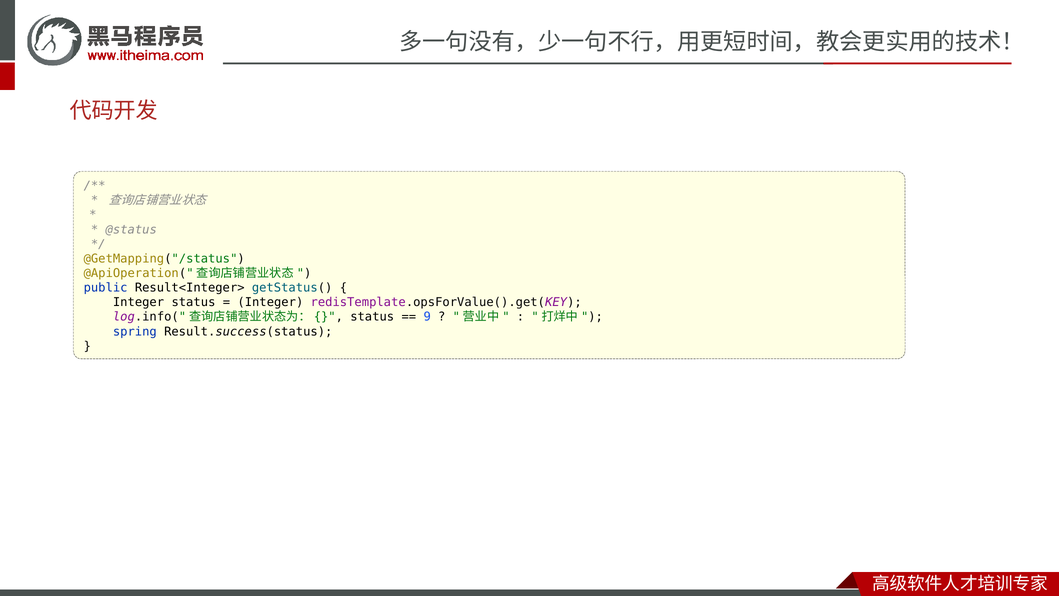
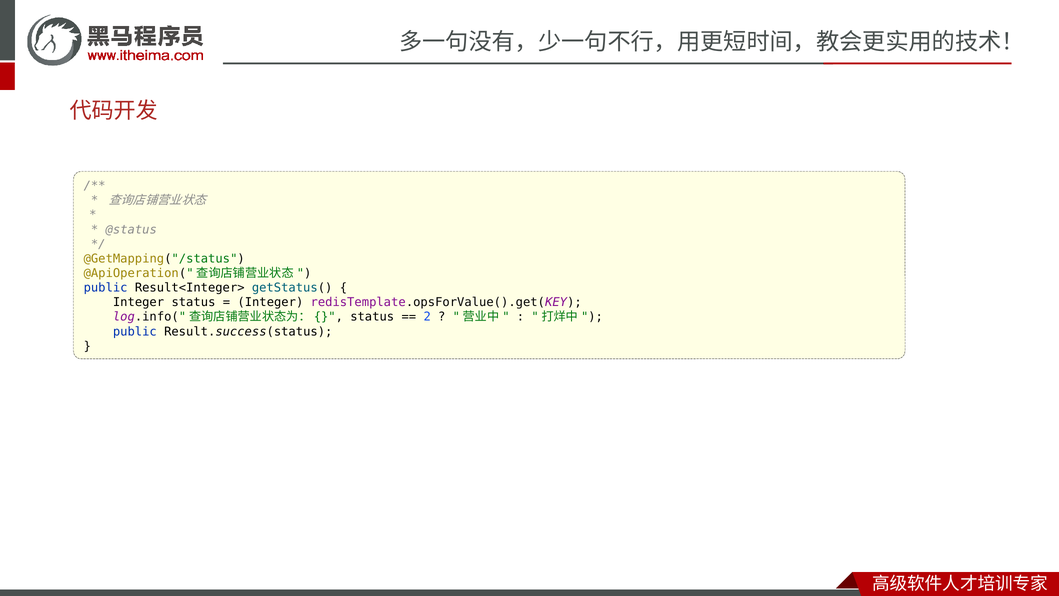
9: 9 -> 2 (427, 317)
spring: spring -> public (135, 331)
